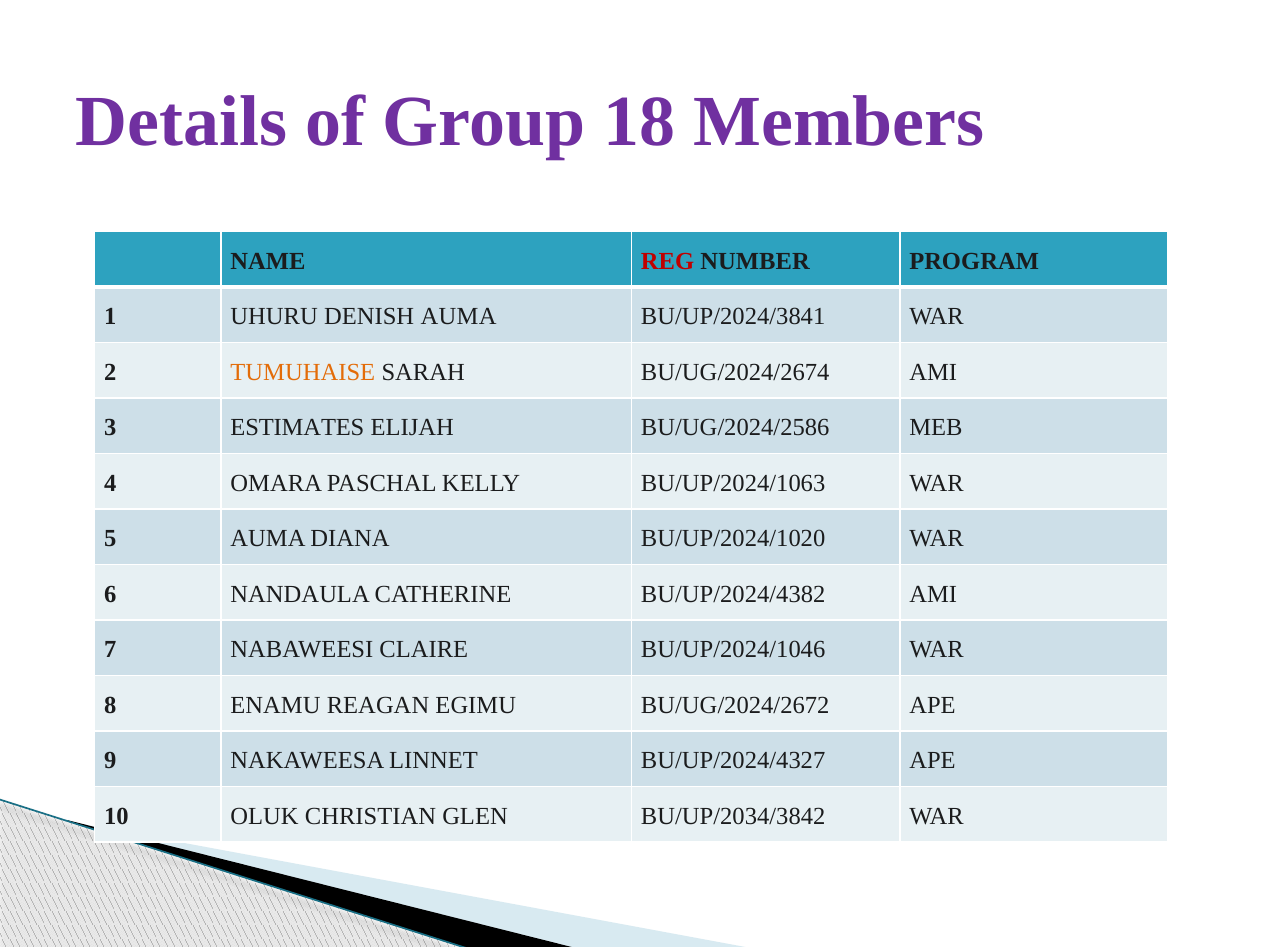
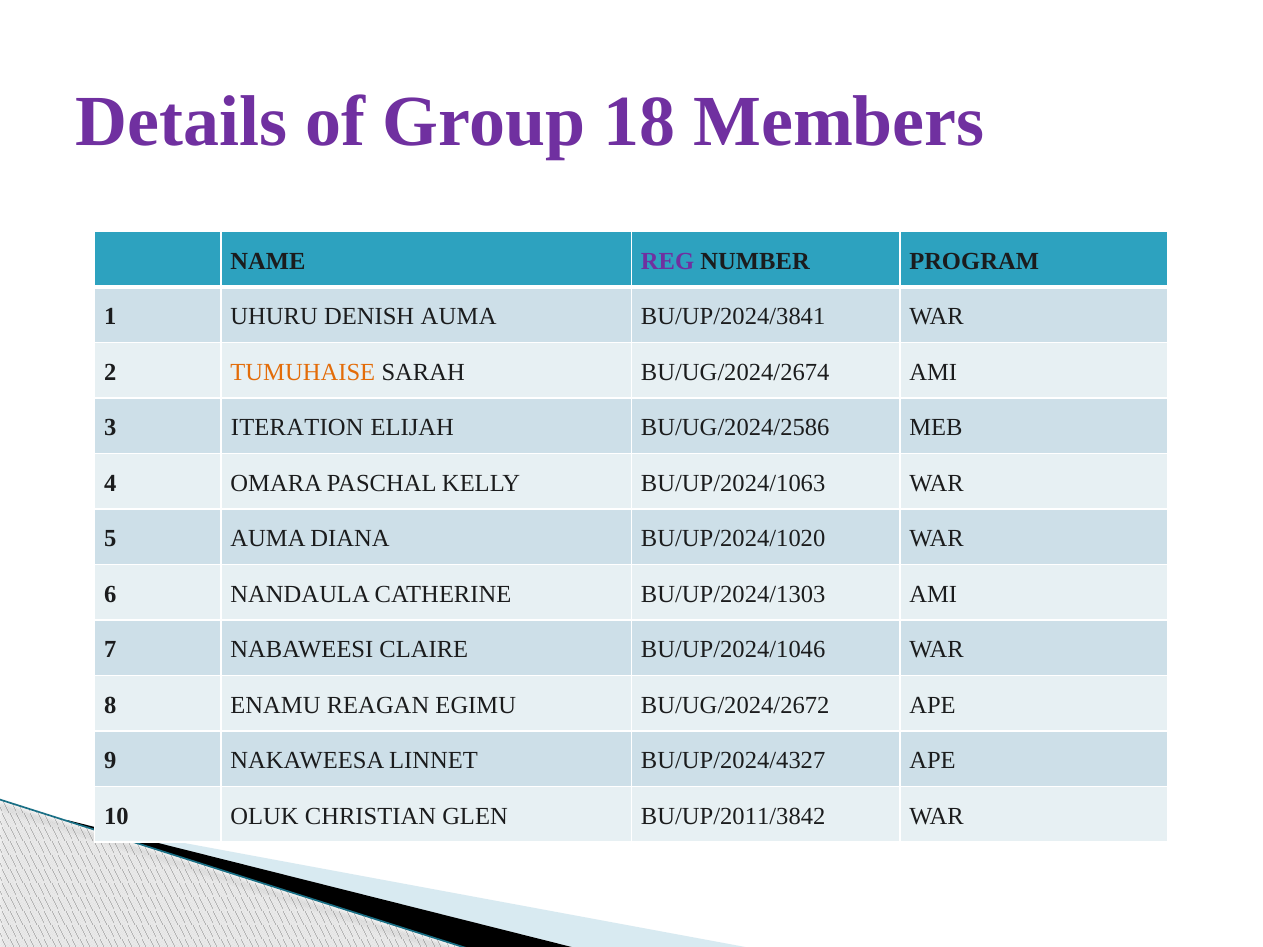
REG colour: red -> purple (668, 261)
ESTIMATES: ESTIMATES -> ITERATION (297, 428)
BU/UP/2024/4382: BU/UP/2024/4382 -> BU/UP/2024/1303 (733, 594)
BU/UP/2034/3842: BU/UP/2034/3842 -> BU/UP/2011/3842 (733, 816)
